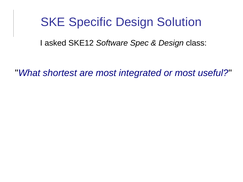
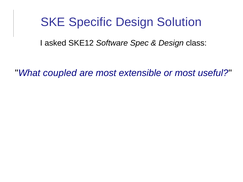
shortest: shortest -> coupled (60, 73)
integrated: integrated -> extensible (140, 73)
